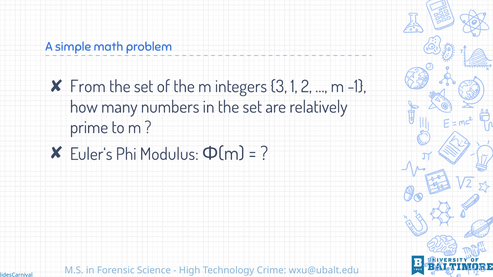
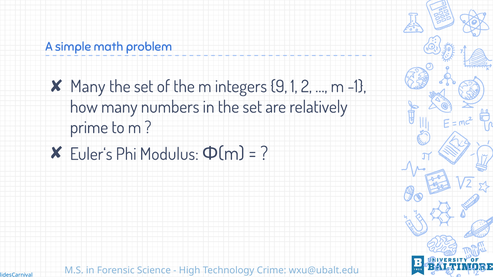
From: From -> Many (88, 87)
3: 3 -> 9 (279, 87)
